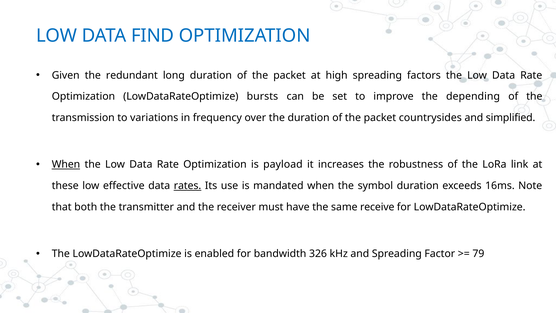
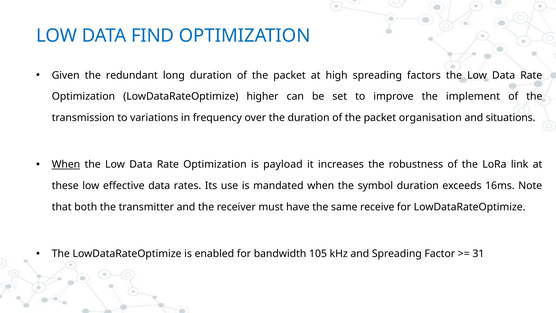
bursts: bursts -> higher (263, 96)
depending: depending -> implement (473, 96)
countrysides: countrysides -> organisation (430, 118)
simplified: simplified -> situations (511, 118)
rates underline: present -> none (188, 186)
326: 326 -> 105 (318, 254)
79: 79 -> 31 (478, 254)
